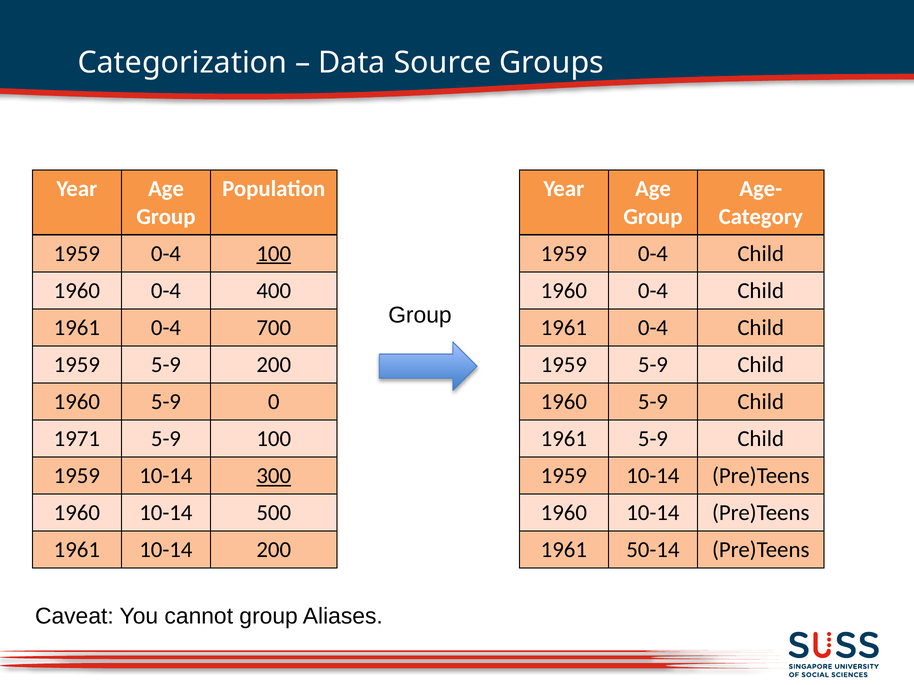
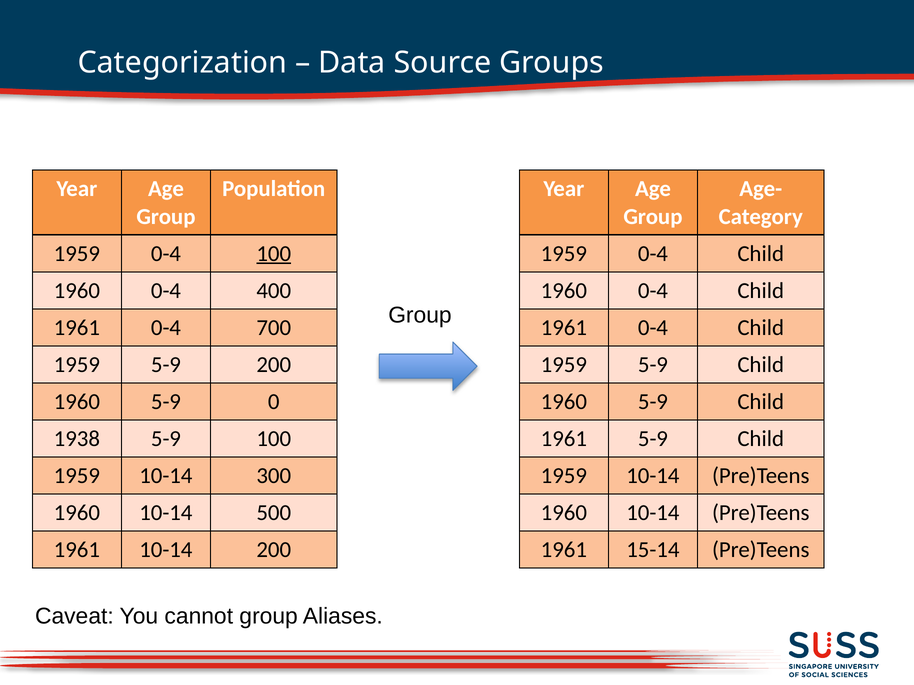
1971: 1971 -> 1938 (77, 439)
300 underline: present -> none (274, 476)
50-14: 50-14 -> 15-14 (653, 550)
